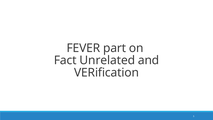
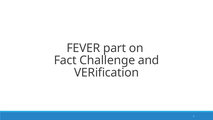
Unrelated: Unrelated -> Challenge (107, 60)
